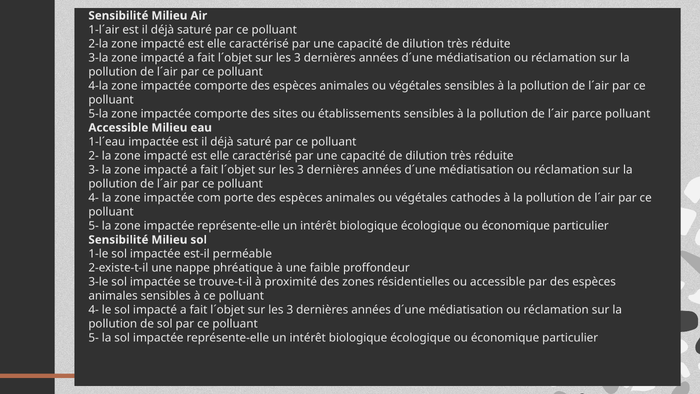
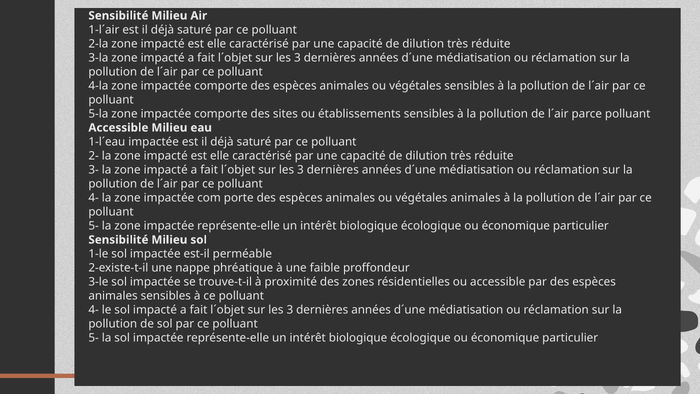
végétales cathodes: cathodes -> animales (476, 198)
